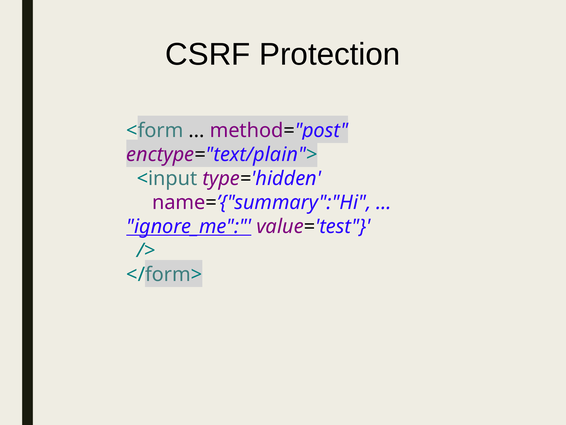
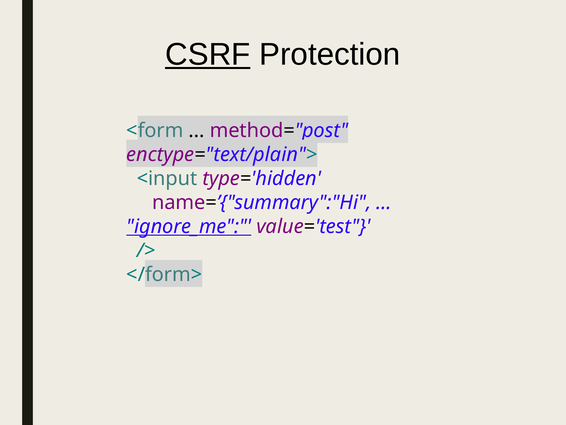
CSRF underline: none -> present (208, 55)
